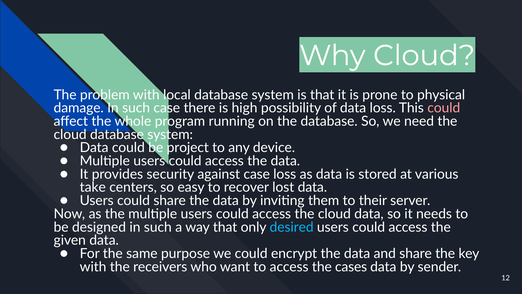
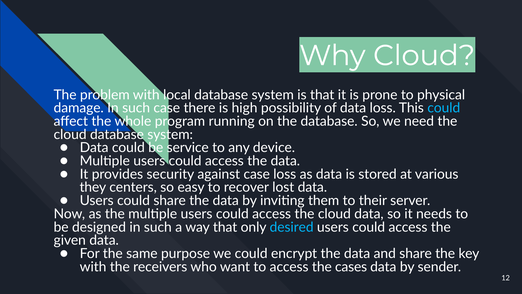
could colour: pink -> light blue (444, 108)
project: project -> service (188, 148)
take: take -> they (93, 187)
